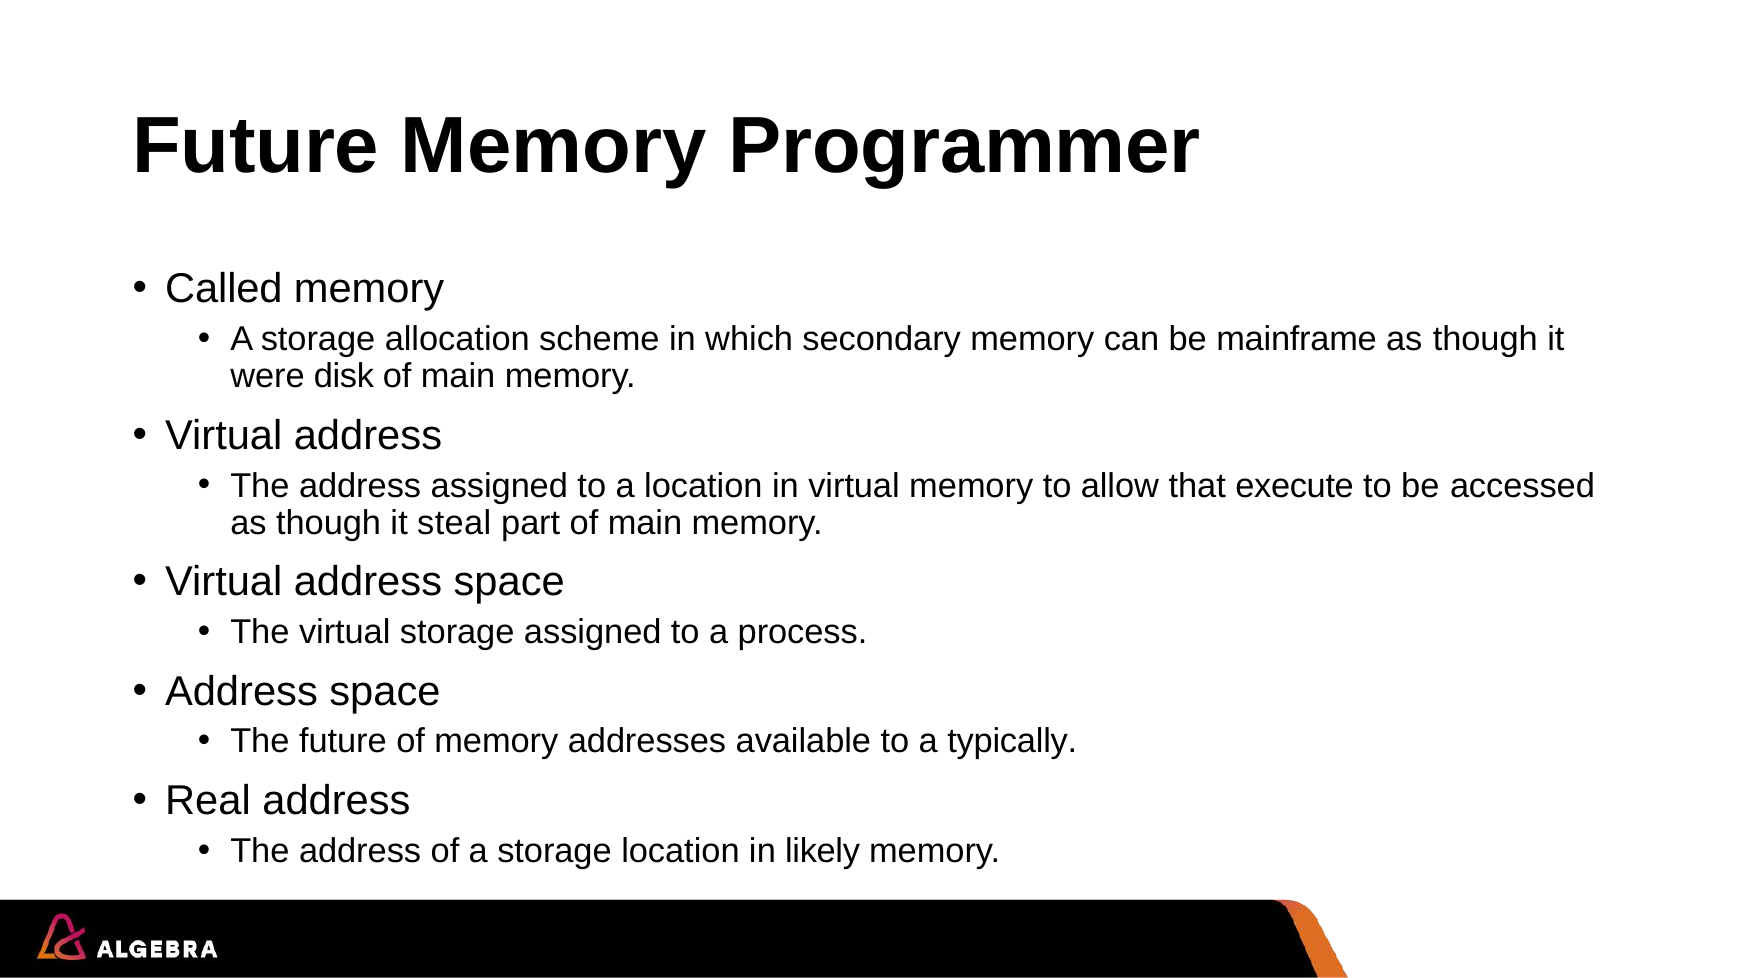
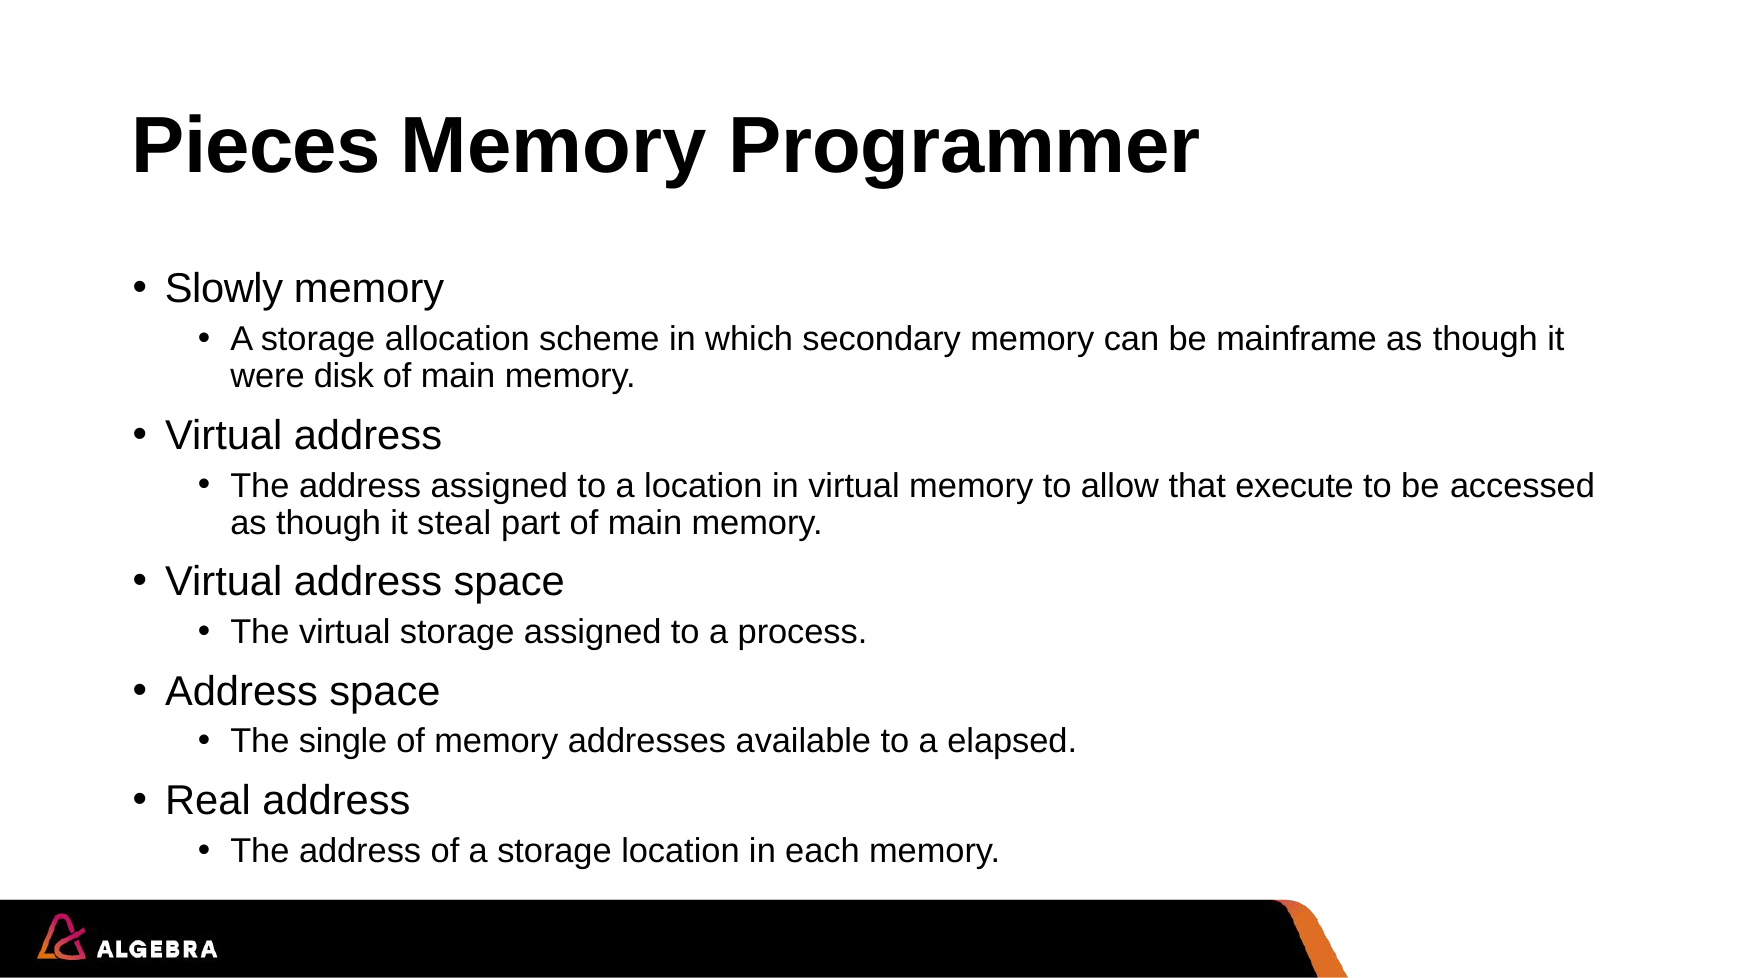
Future: Future -> Pieces (256, 146)
Called: Called -> Slowly (224, 289)
The future: future -> single (343, 742)
typically: typically -> elapsed (1012, 742)
likely: likely -> each (822, 851)
